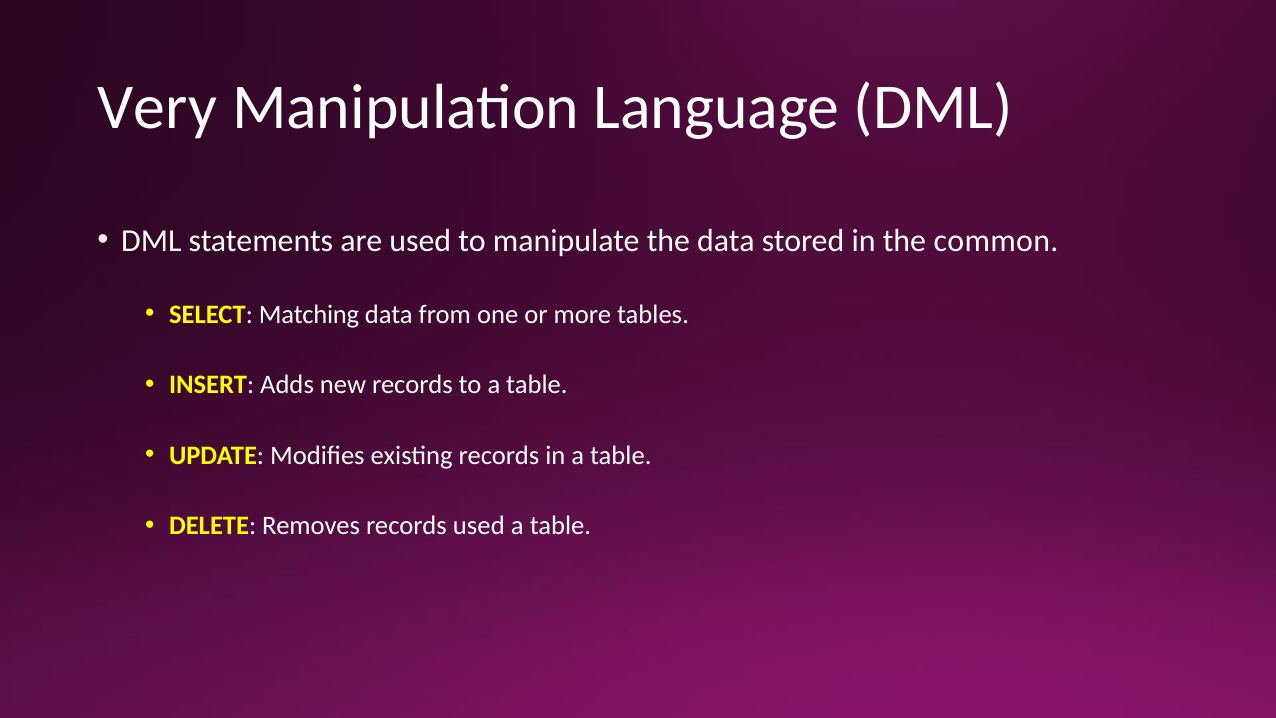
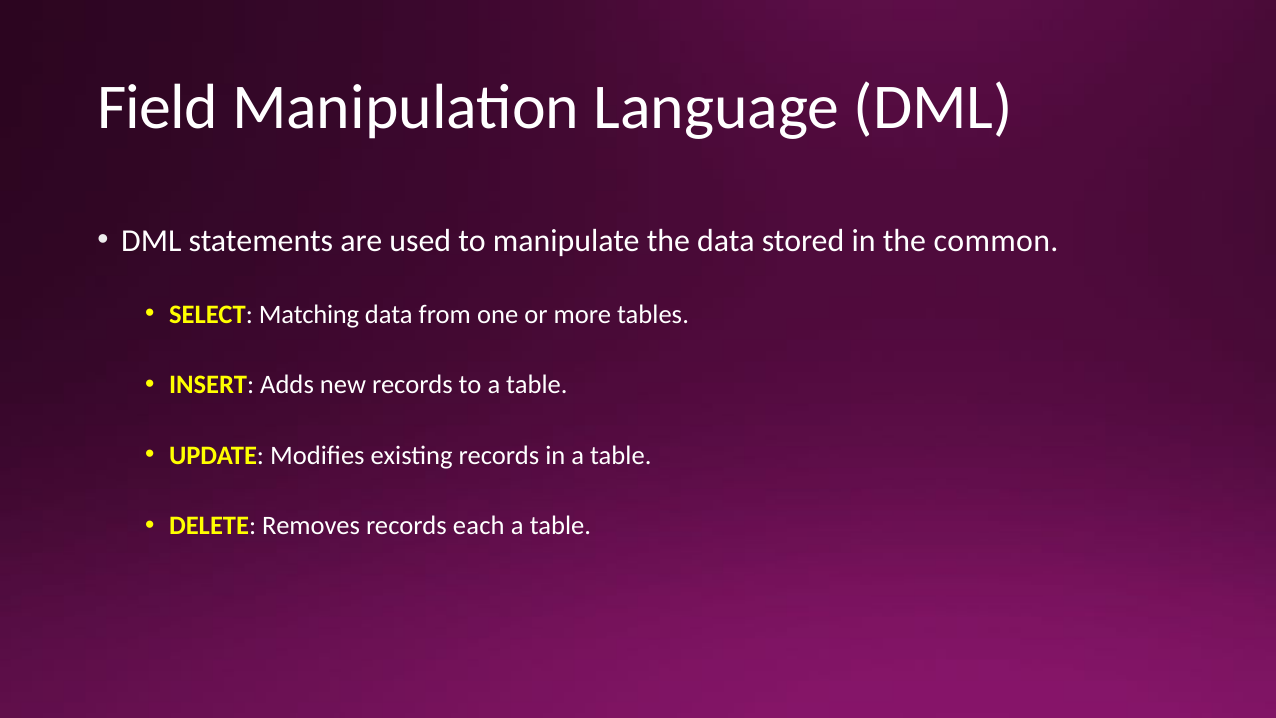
Very: Very -> Field (158, 107)
records used: used -> each (479, 526)
